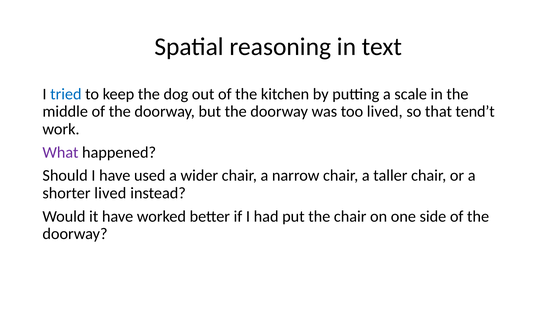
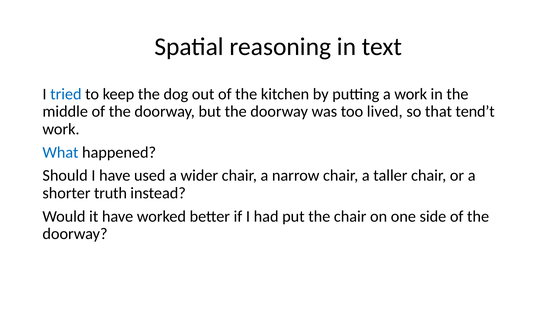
a scale: scale -> work (411, 94)
What colour: purple -> blue (60, 152)
shorter lived: lived -> truth (111, 193)
